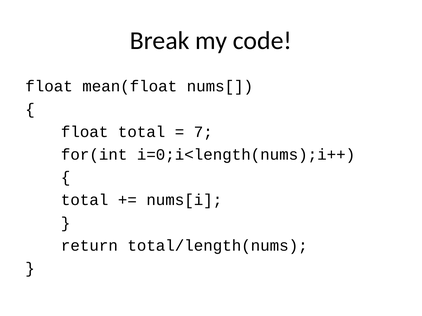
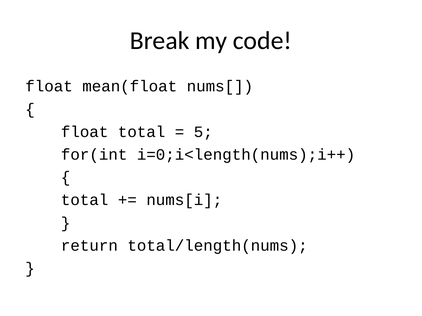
7: 7 -> 5 (203, 132)
